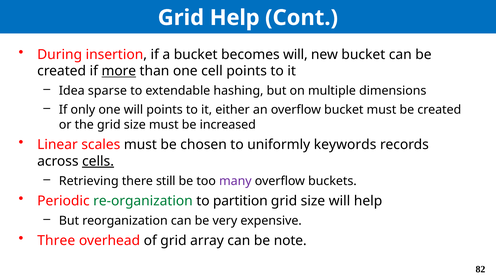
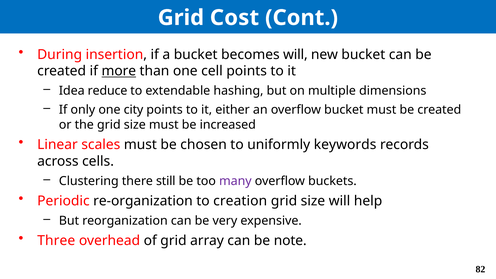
Grid Help: Help -> Cost (234, 18)
sparse: sparse -> reduce (108, 91)
one will: will -> city (134, 110)
cells underline: present -> none (98, 161)
Retrieving: Retrieving -> Clustering (89, 181)
re-organization colour: green -> black (143, 201)
partition: partition -> creation (240, 201)
